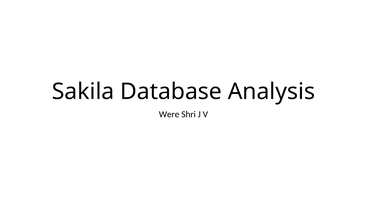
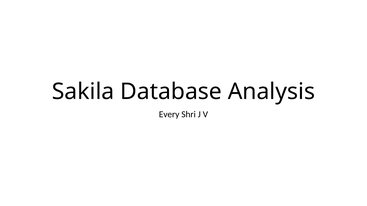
Were: Were -> Every (169, 115)
